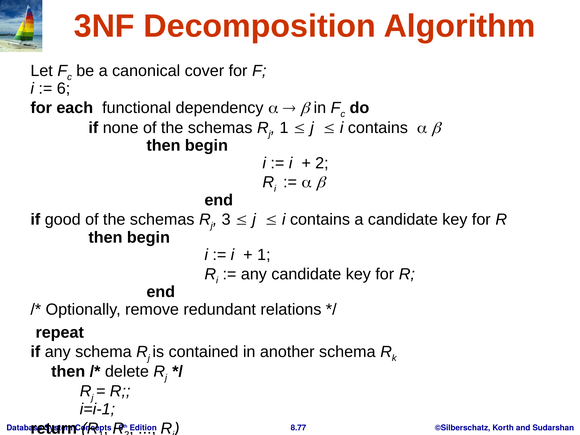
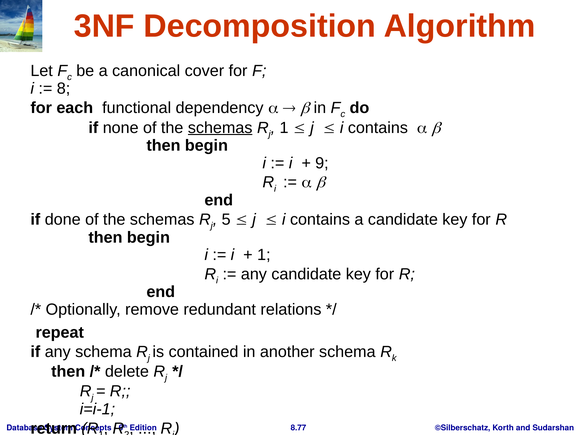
6: 6 -> 8 (64, 89)
schemas underline: none -> present (220, 128)
2: 2 -> 9 (322, 163)
good: good -> done (63, 220)
3: 3 -> 5 (226, 220)
